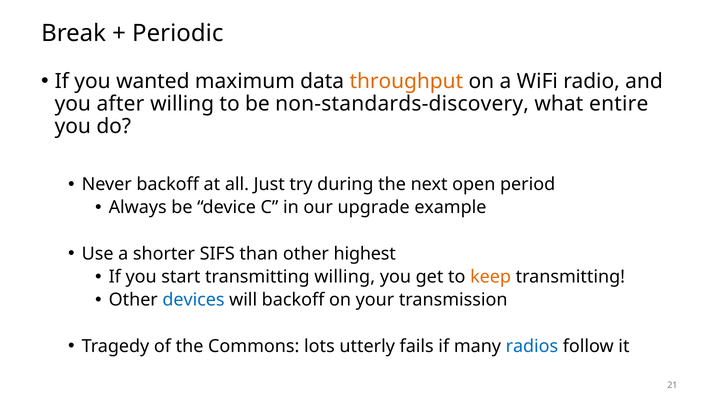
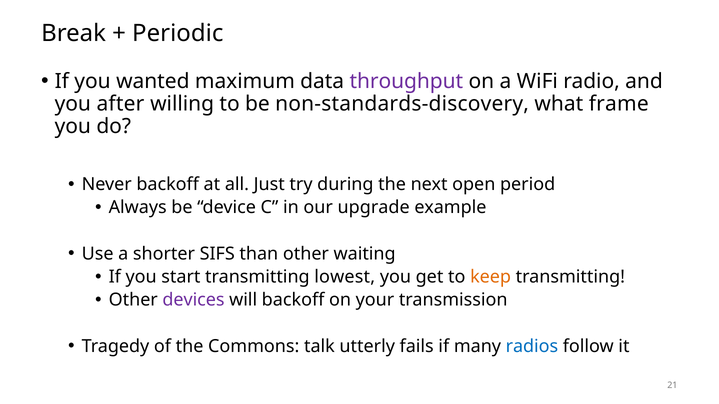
throughput colour: orange -> purple (406, 81)
entire: entire -> frame (619, 104)
highest: highest -> waiting (365, 254)
transmitting willing: willing -> lowest (345, 277)
devices colour: blue -> purple (193, 300)
lots: lots -> talk (319, 347)
